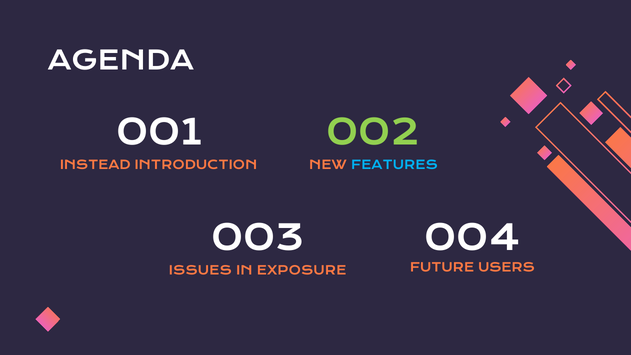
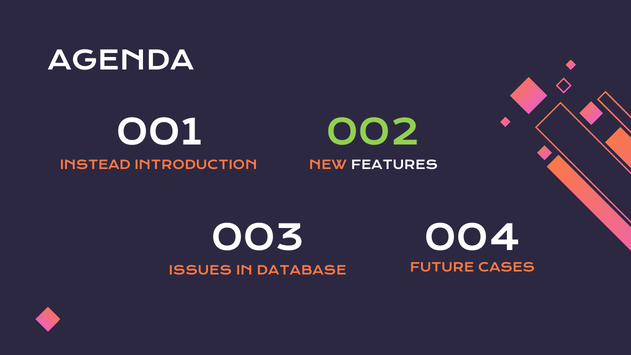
FEATURES colour: light blue -> white (394, 165)
USERS: USERS -> CASES (506, 268)
EXPOSURE: EXPOSURE -> DATABASE (302, 271)
